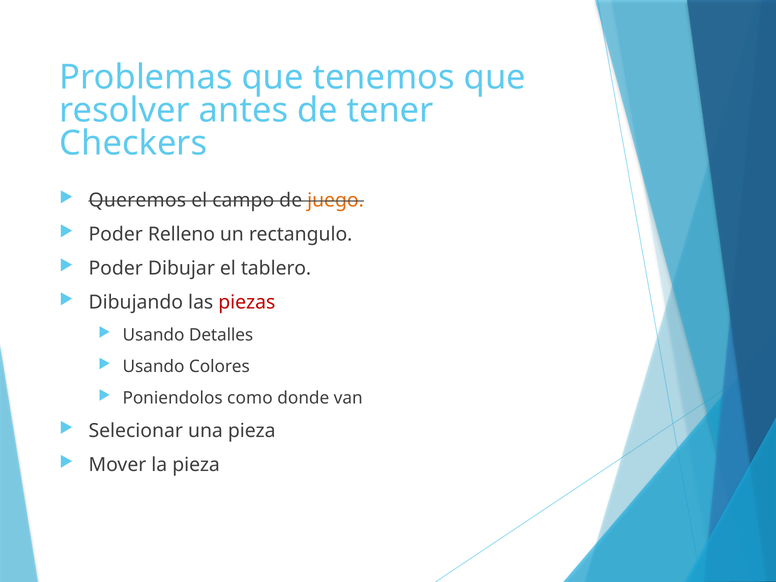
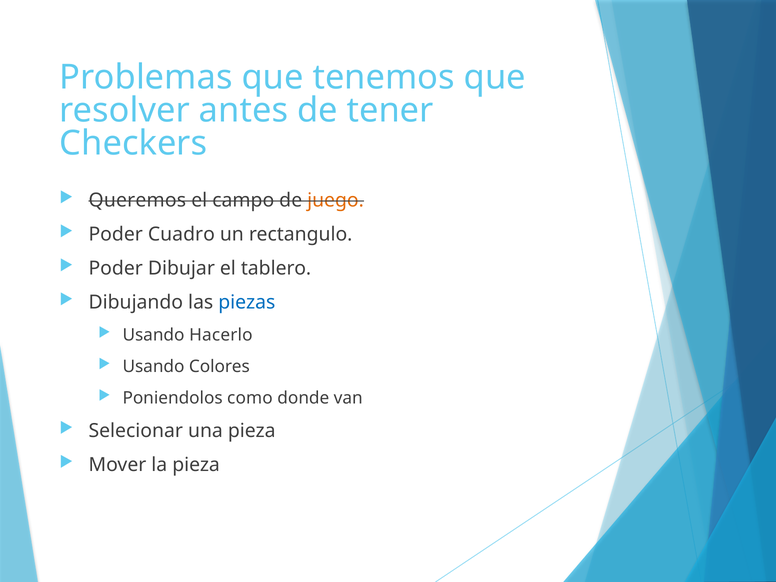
Relleno: Relleno -> Cuadro (181, 234)
piezas colour: red -> blue (247, 302)
Detalles: Detalles -> Hacerlo (221, 335)
